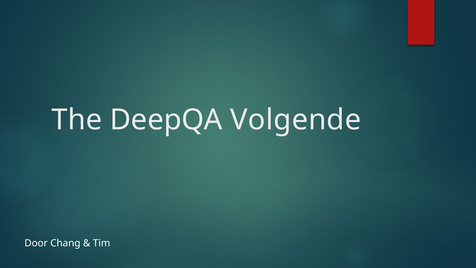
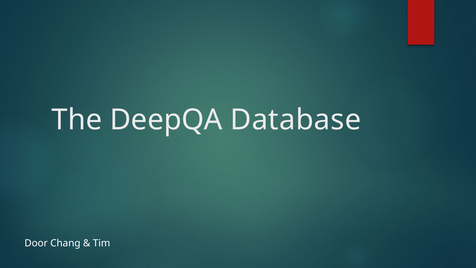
Volgende: Volgende -> Database (296, 120)
